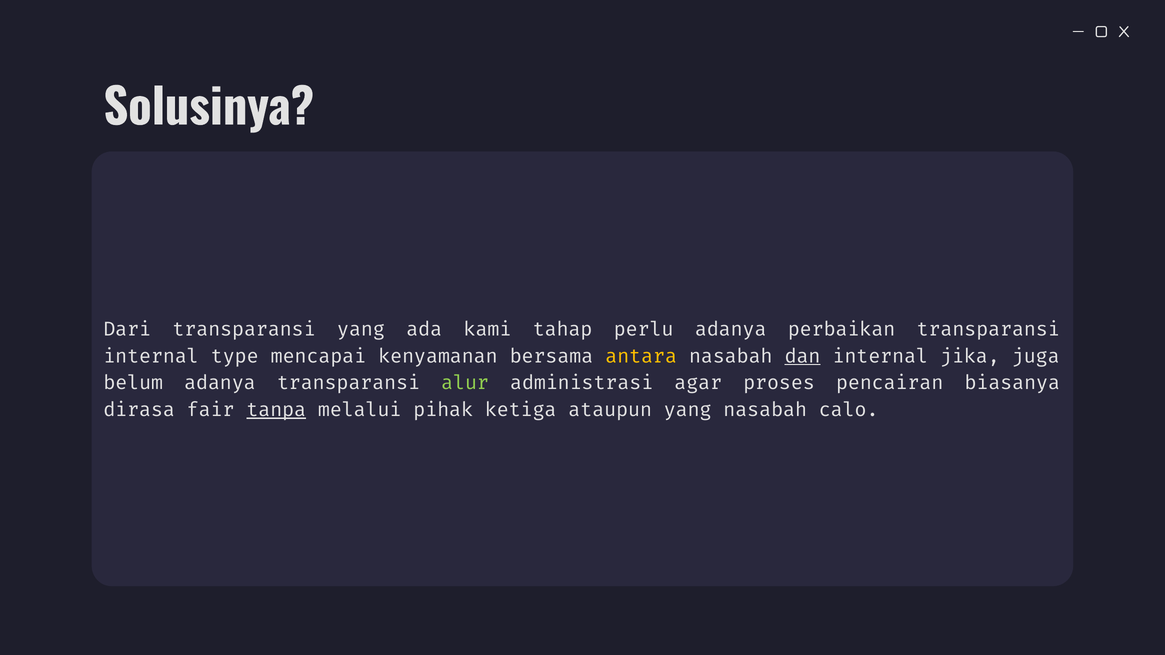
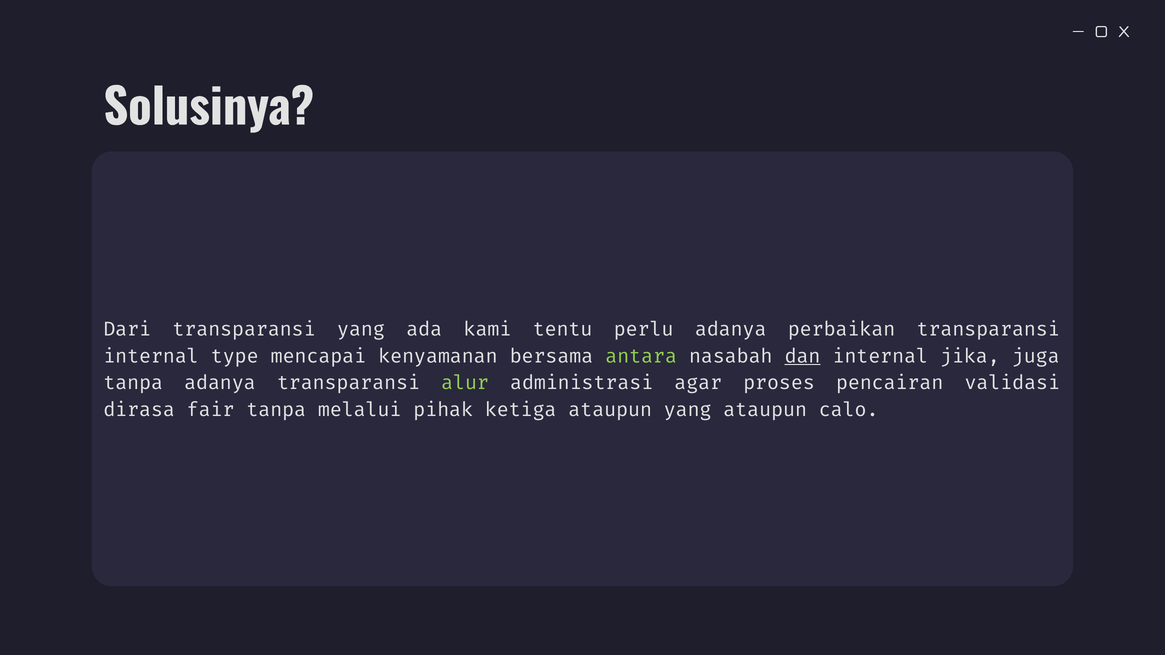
tahap: tahap -> tentu (563, 330)
antara colour: yellow -> light green (641, 356)
belum: belum -> tanpa (133, 383)
biasanya: biasanya -> validasi (1012, 383)
tanpa underline: present -> none (276, 410)
yang nasabah: nasabah -> ataupun (765, 410)
